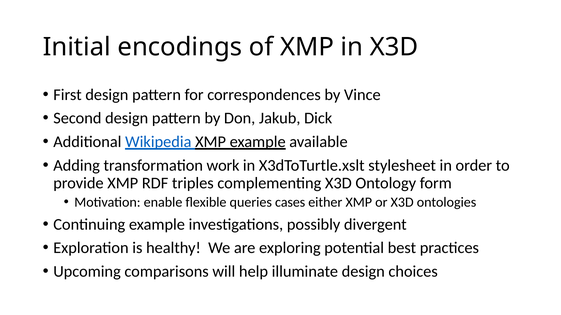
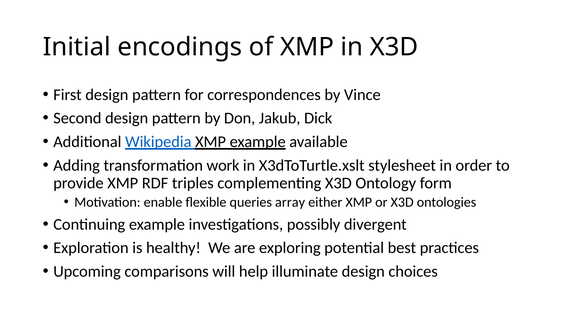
cases: cases -> array (290, 203)
